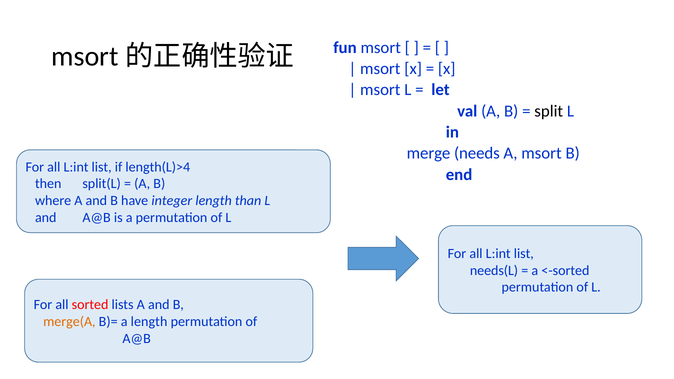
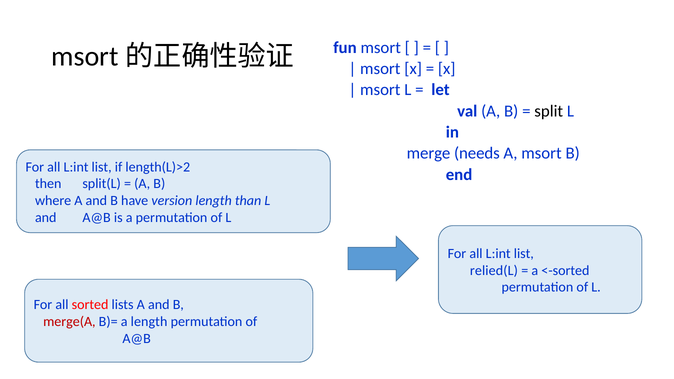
length(L)>4: length(L)>4 -> length(L)>2 (158, 167)
integer: integer -> version (172, 201)
needs(L: needs(L -> relied(L (494, 271)
merge(A colour: orange -> red (69, 322)
